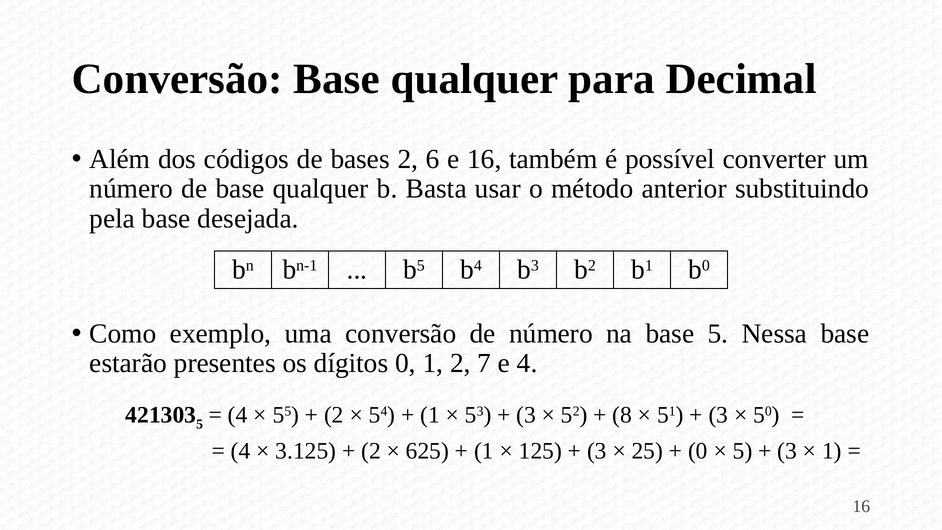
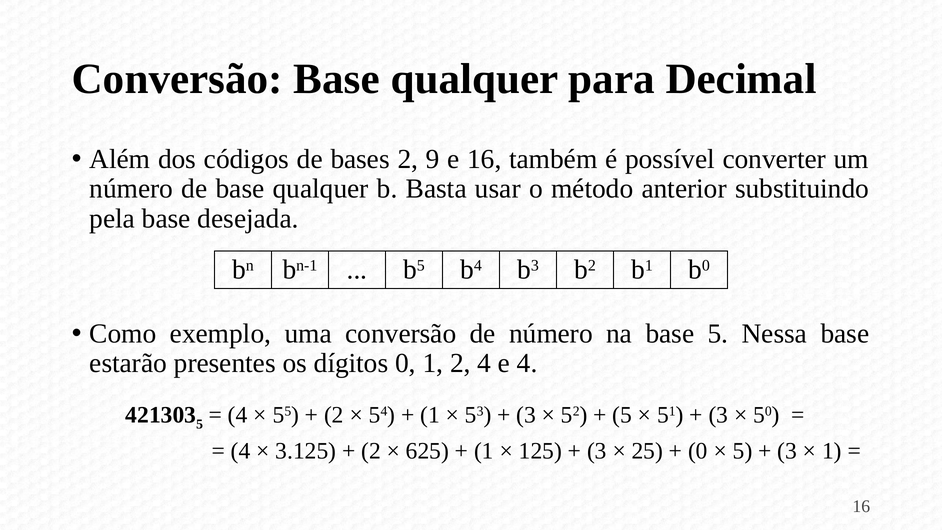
6: 6 -> 9 (433, 159)
2 7: 7 -> 4 (484, 363)
8: 8 -> 5 (622, 415)
